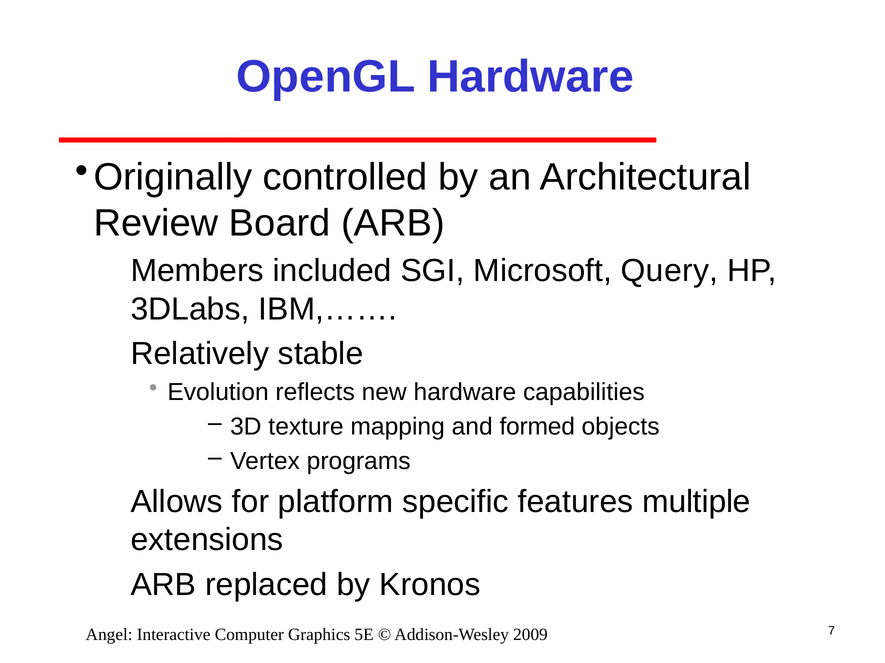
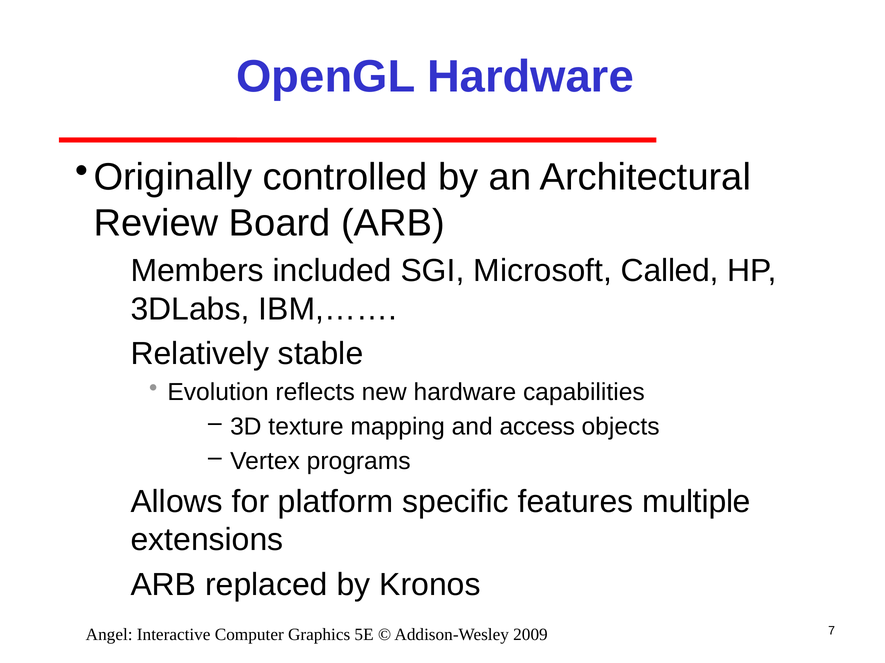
Query: Query -> Called (670, 271)
formed: formed -> access (537, 427)
